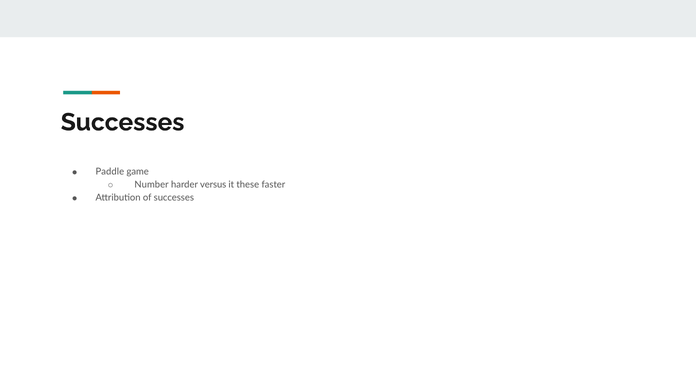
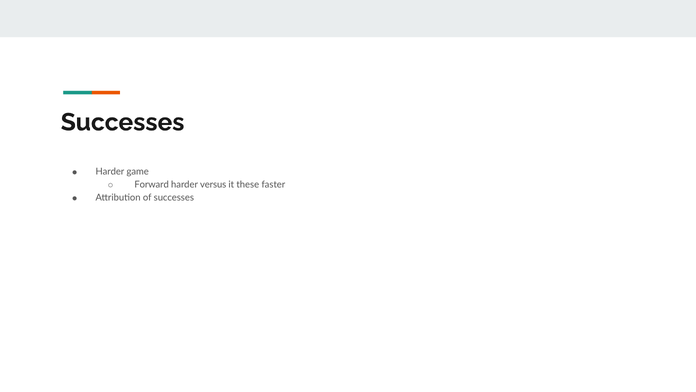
Paddle: Paddle -> Harder (110, 171)
Number: Number -> Forward (152, 184)
